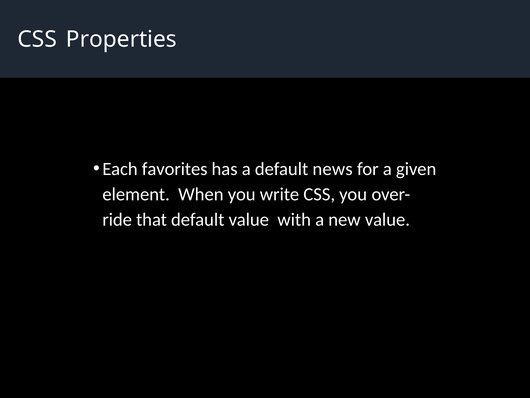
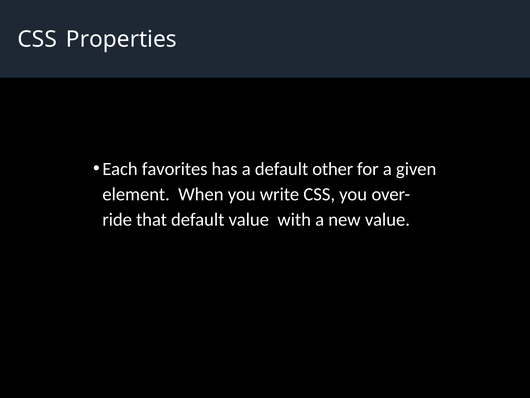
news: news -> other (333, 169)
